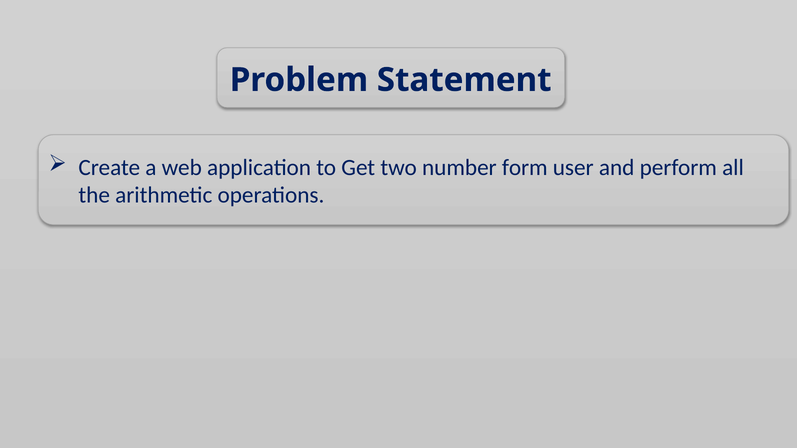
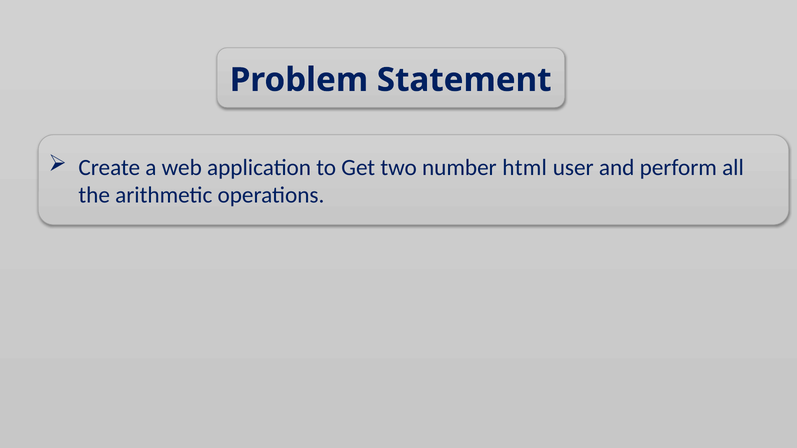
form: form -> html (525, 167)
